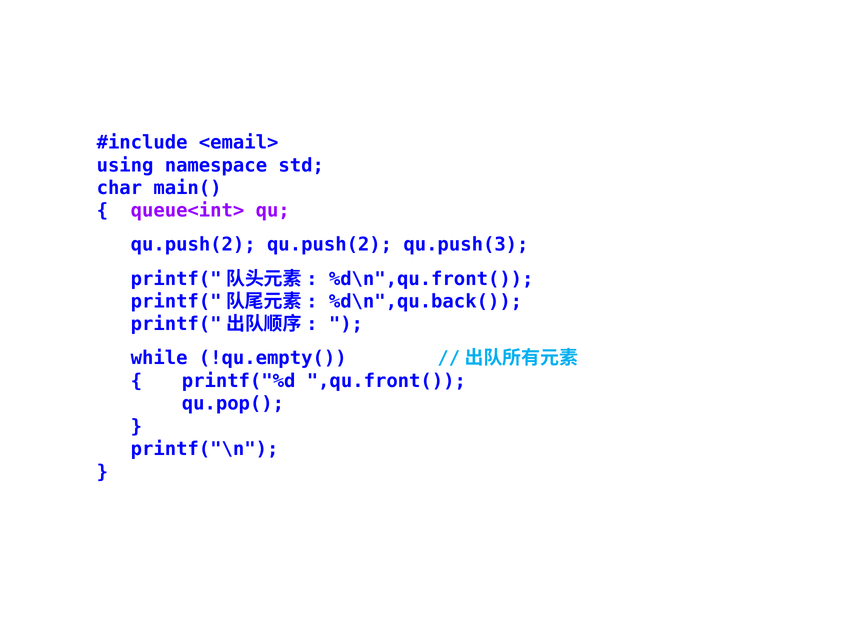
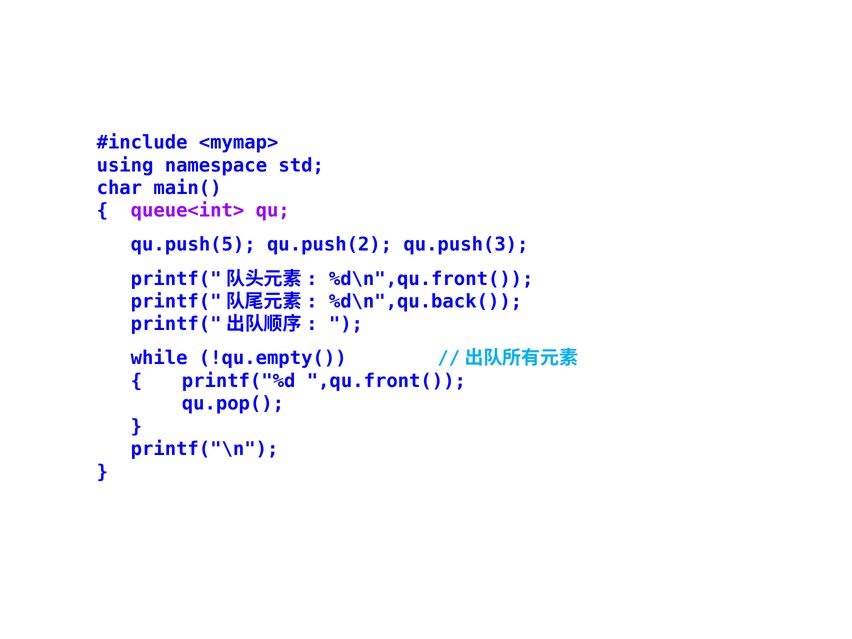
<email>: <email> -> <mymap> (239, 143)
qu.push(2: qu.push(2 -> qu.push(5 (193, 245)
